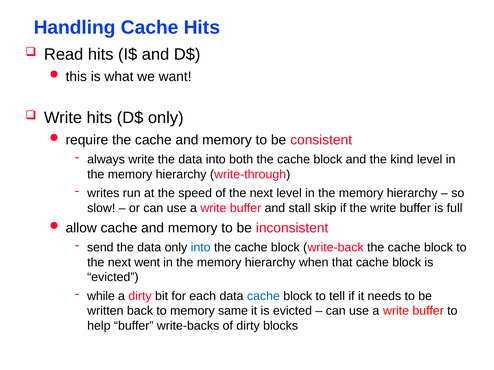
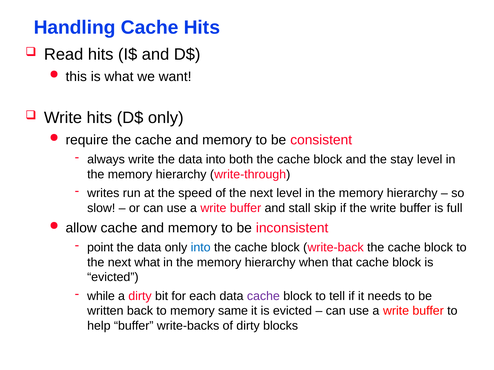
kind: kind -> stay (402, 160)
send: send -> point (100, 248)
next went: went -> what (147, 263)
cache colour: blue -> purple (263, 296)
